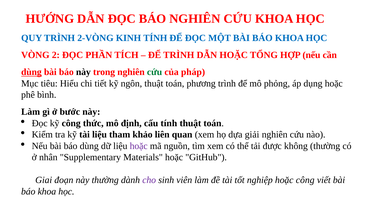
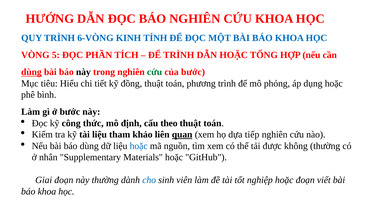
2-VÒNG: 2-VÒNG -> 6-VÒNG (95, 38)
2: 2 -> 5 (56, 55)
của pháp: pháp -> bước (193, 72)
ngôn: ngôn -> đồng (131, 83)
cấu tính: tính -> theo (169, 123)
quan underline: none -> present (182, 134)
giải: giải -> tiếp (252, 134)
hoặc colour: purple -> blue (139, 146)
cho colour: purple -> blue (149, 180)
hoặc công: công -> đoạn (305, 180)
